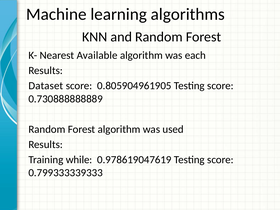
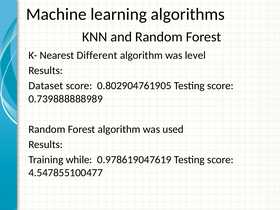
Available: Available -> Different (97, 55)
each: each -> level (195, 55)
0.805904961905: 0.805904961905 -> 0.802904761905 (134, 86)
0.730888888889: 0.730888888889 -> 0.739888888989 (66, 99)
0.799333339333: 0.799333339333 -> 4.547855100477 (66, 173)
